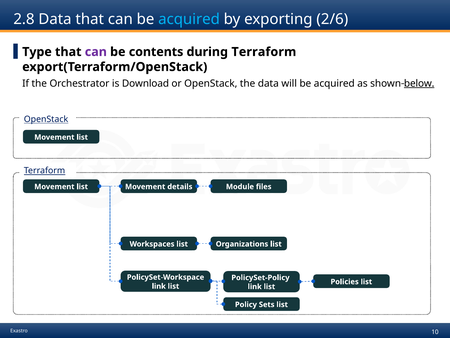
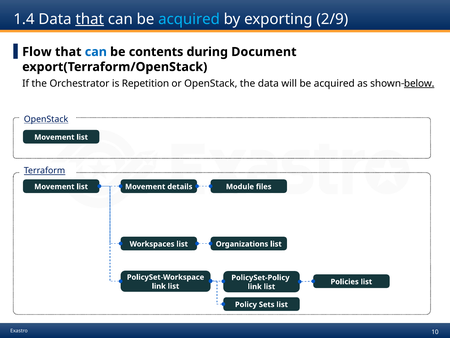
2.8: 2.8 -> 1.4 (24, 19)
that underline: none -> present (90, 19)
2/6: 2/6 -> 2/9 (332, 19)
Type: Type -> Flow (37, 52)
can colour: purple -> blue (96, 52)
during Terraform: Terraform -> Document (264, 52)
Download: Download -> Repetition (145, 83)
